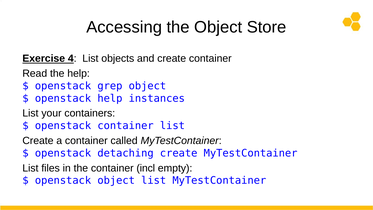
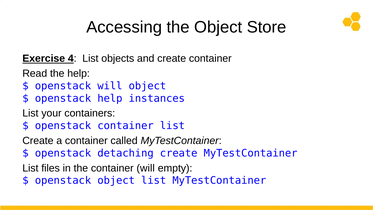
openstack grep: grep -> will (110, 86)
container incl: incl -> will (146, 168)
